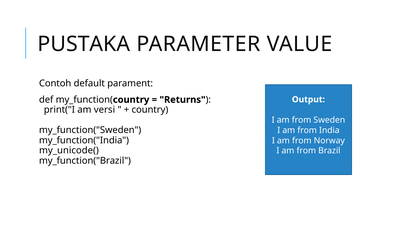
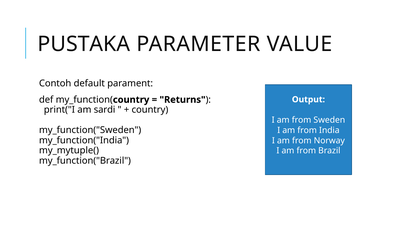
versi: versi -> sardi (105, 110)
my_unicode(: my_unicode( -> my_mytuple( (69, 150)
